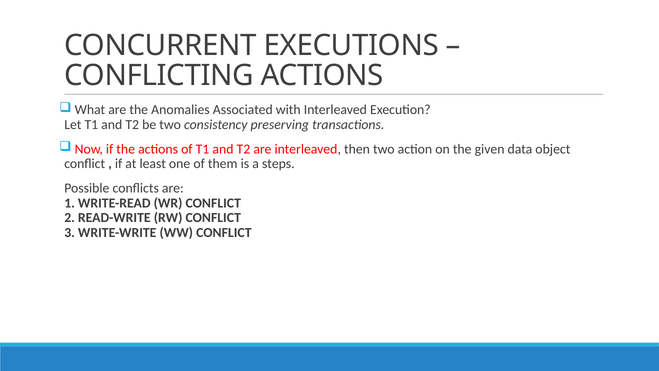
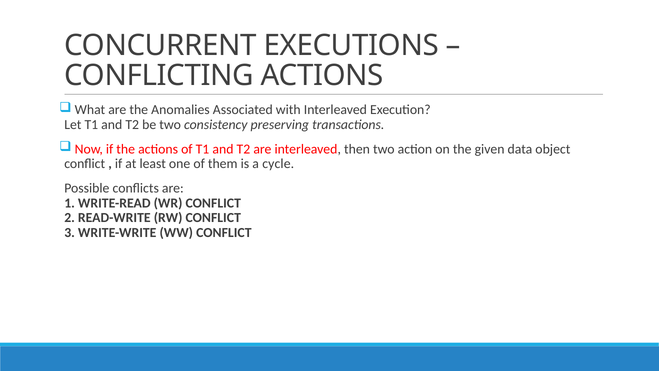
steps: steps -> cycle (278, 164)
